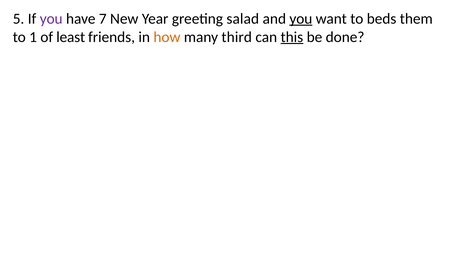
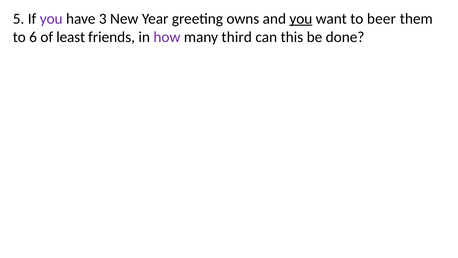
7: 7 -> 3 (103, 19)
salad: salad -> owns (243, 19)
beds: beds -> beer (381, 19)
1: 1 -> 6 (33, 37)
how colour: orange -> purple (167, 37)
this underline: present -> none (292, 37)
